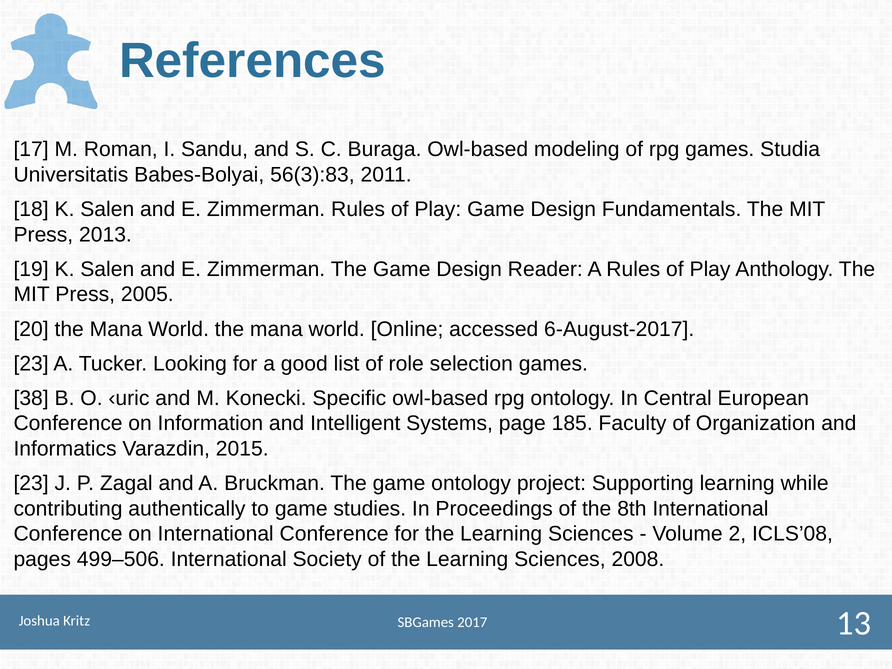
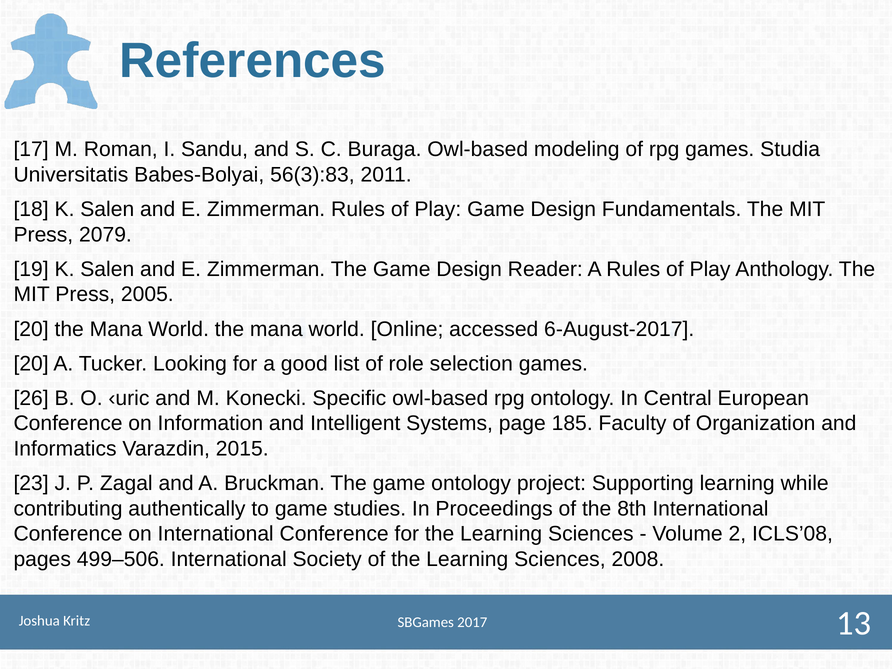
2013: 2013 -> 2079 (105, 235)
23: 23 -> 20 (31, 364)
38: 38 -> 26 (31, 398)
